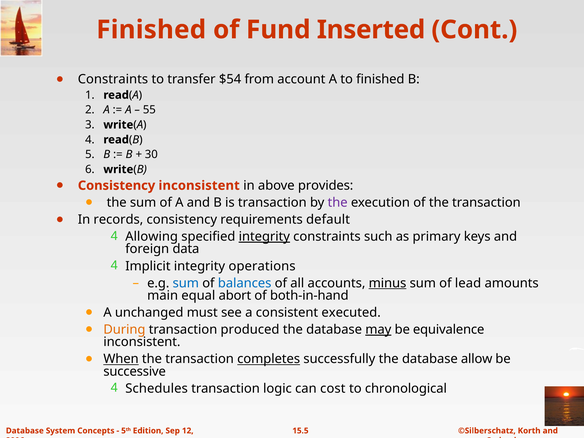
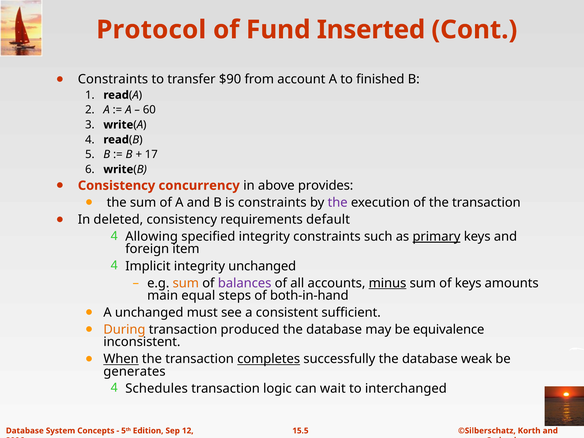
Finished: Finished -> Protocol (151, 30)
$54: $54 -> $90 (230, 79)
55: 55 -> 60 (149, 110)
30: 30 -> 17 (151, 155)
Consistency inconsistent: inconsistent -> concurrency (199, 186)
is transaction: transaction -> constraints (272, 203)
records: records -> deleted (118, 220)
integrity underline: present -> none (264, 237)
primary underline: none -> present (436, 237)
data: data -> item (186, 249)
integrity operations: operations -> unchanged (262, 266)
sum colour: blue -> orange (186, 283)
balances colour: blue -> purple (245, 283)
of lead: lead -> keys (468, 283)
abort: abort -> steps (235, 296)
executed: executed -> sufficient (351, 313)
may underline: present -> none (378, 330)
allow: allow -> weak (477, 359)
successive: successive -> generates (134, 372)
cost: cost -> wait (333, 389)
chronological: chronological -> interchanged (406, 389)
